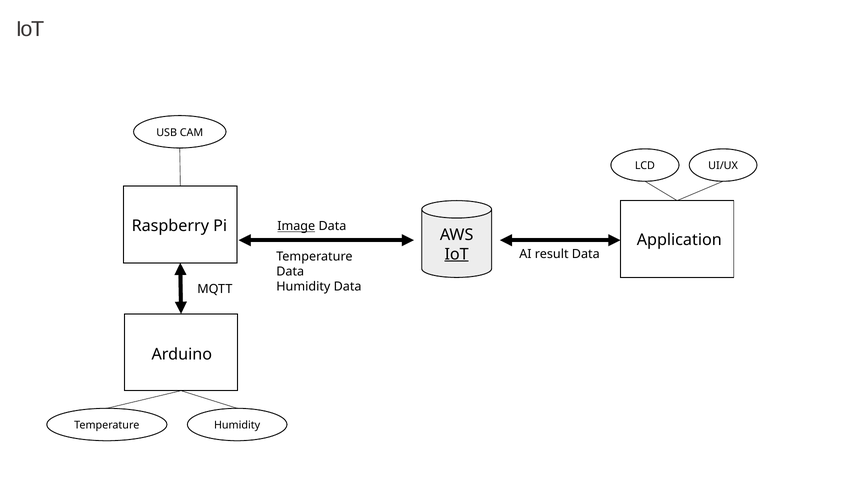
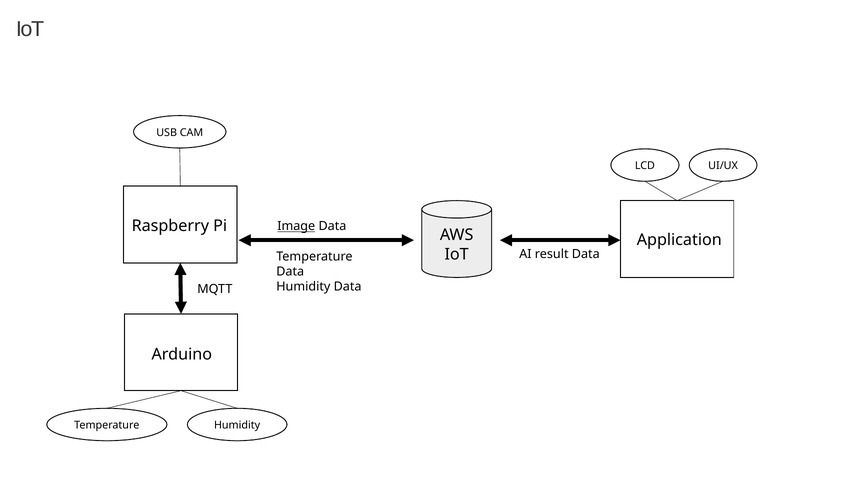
IoT underline: present -> none (457, 254)
